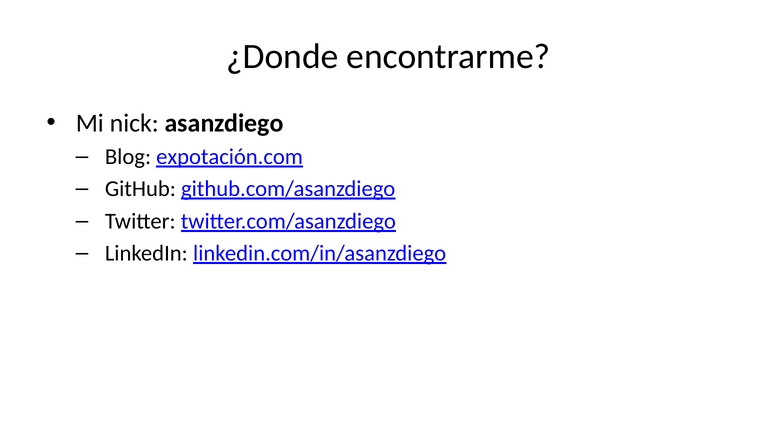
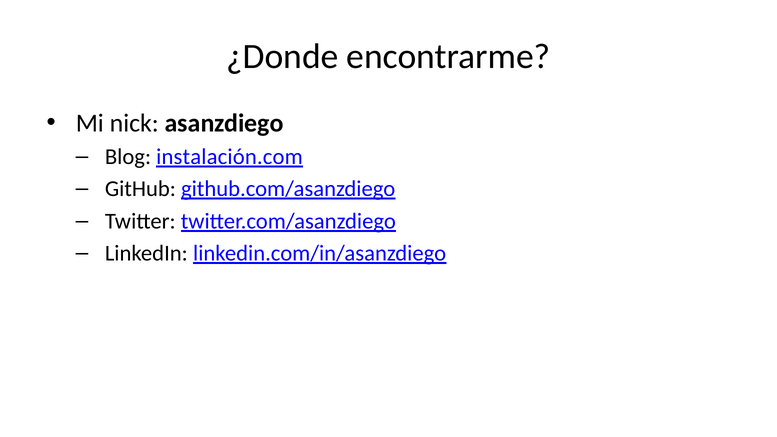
expotación.com: expotación.com -> instalación.com (229, 157)
